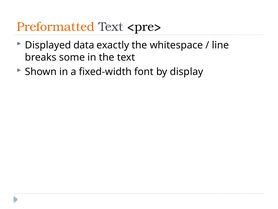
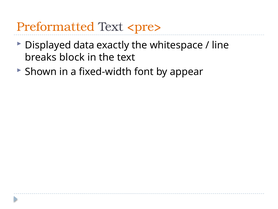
<pre> colour: black -> orange (144, 27)
some: some -> block (72, 57)
display: display -> appear (187, 72)
